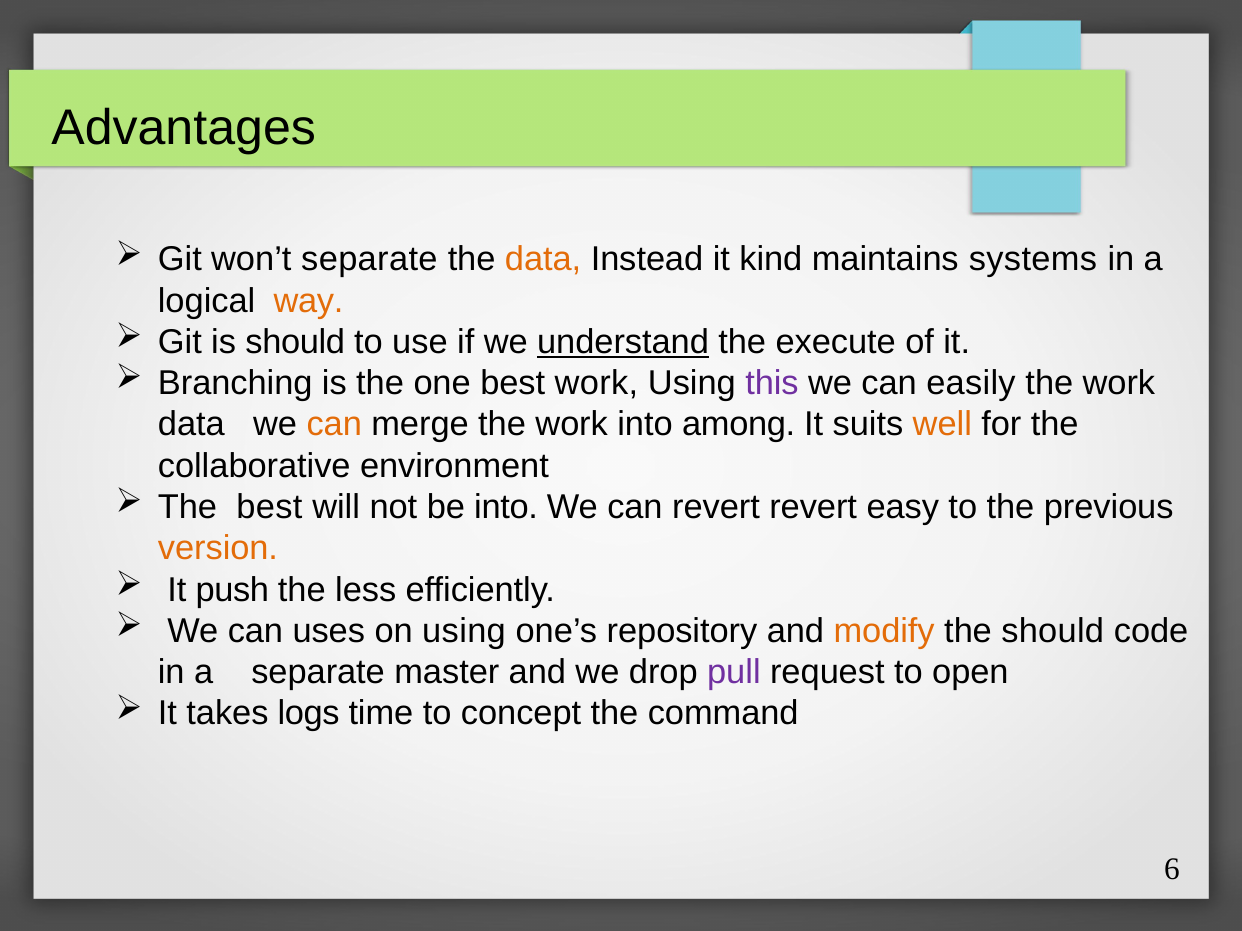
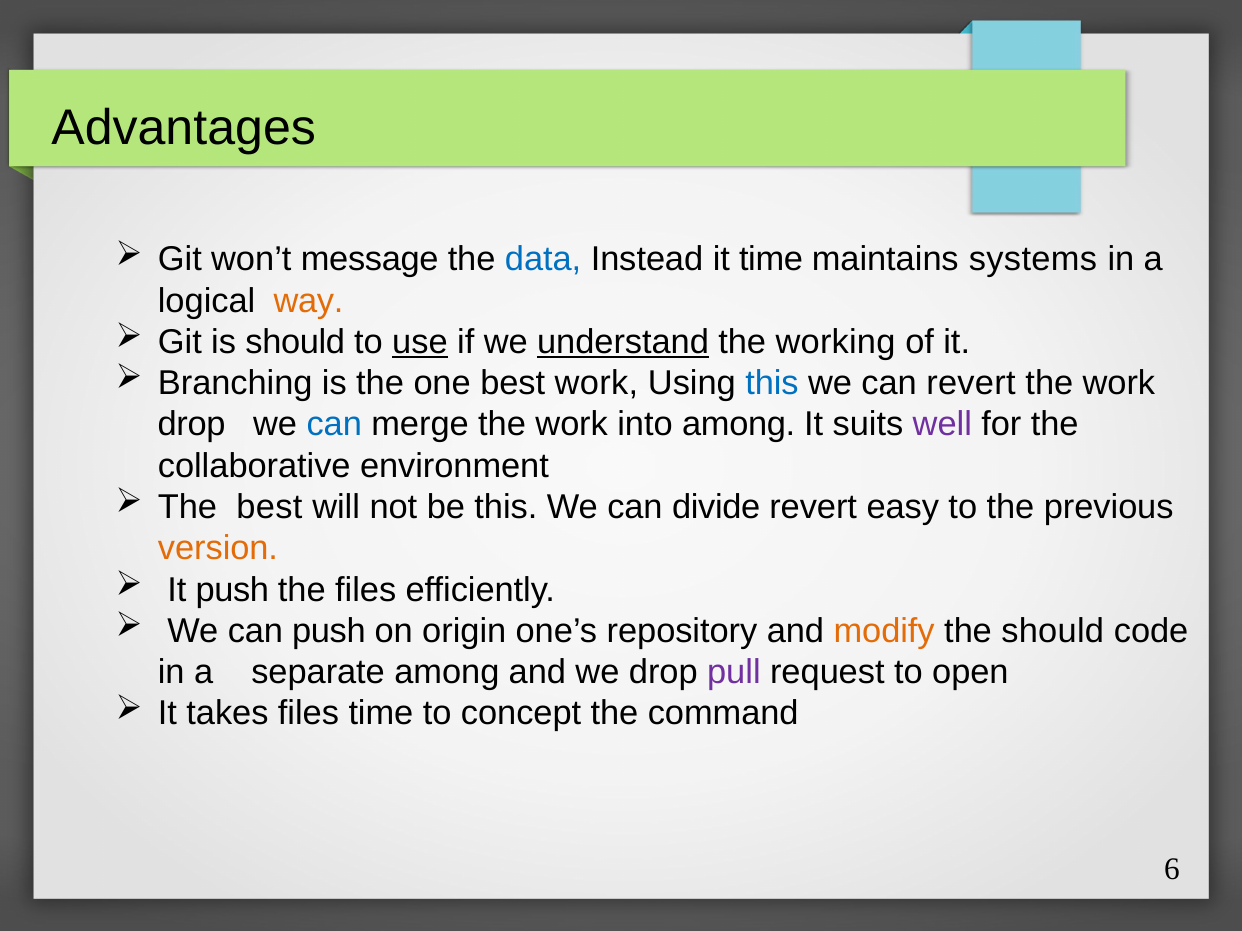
won’t separate: separate -> message (370, 260)
data colour: orange -> blue (543, 260)
it kind: kind -> time (771, 260)
use underline: none -> present (420, 342)
execute: execute -> working (836, 342)
this colour: purple -> blue (772, 383)
can easily: easily -> revert (971, 383)
data: data -> drop (192, 425)
can colour: orange -> blue (334, 425)
well colour: orange -> purple (942, 425)
be into: into -> this (506, 507)
can revert: revert -> divide (716, 507)
the less: less -> files (366, 590)
can uses: uses -> push (329, 631)
on using: using -> origin (464, 631)
separate master: master -> among (447, 672)
takes logs: logs -> files (308, 714)
